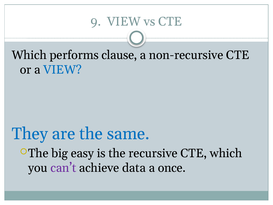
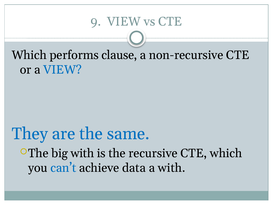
big easy: easy -> with (82, 153)
can’t colour: purple -> blue (63, 168)
a once: once -> with (172, 168)
